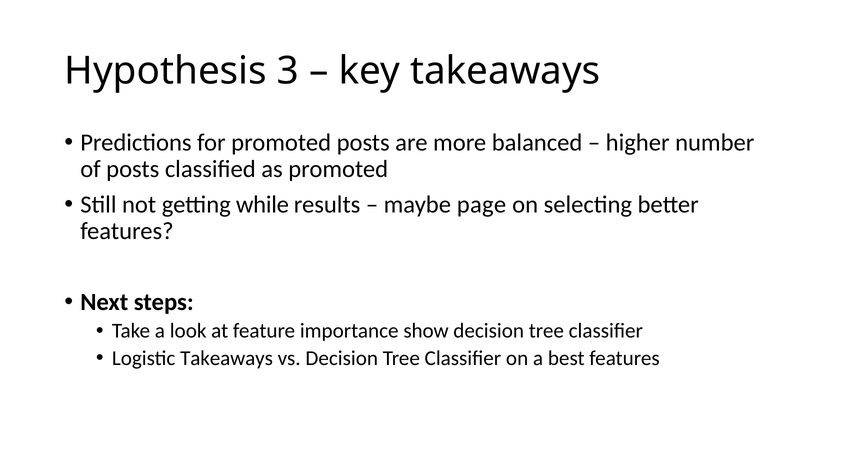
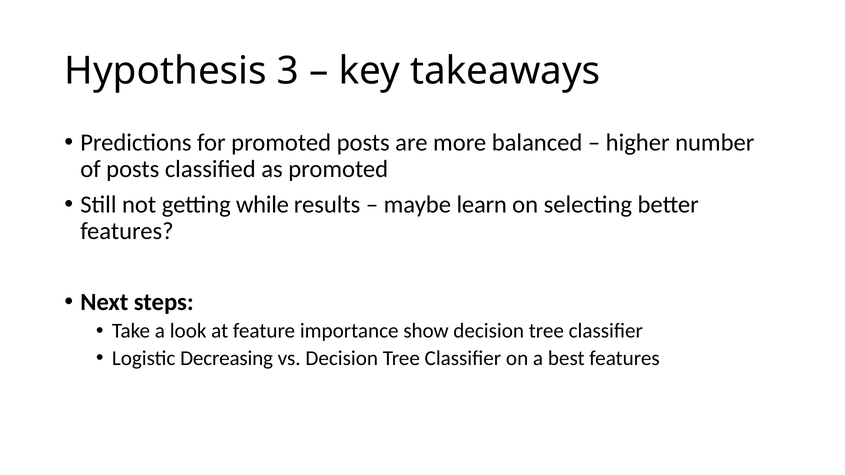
page: page -> learn (482, 205)
Logistic Takeaways: Takeaways -> Decreasing (227, 358)
